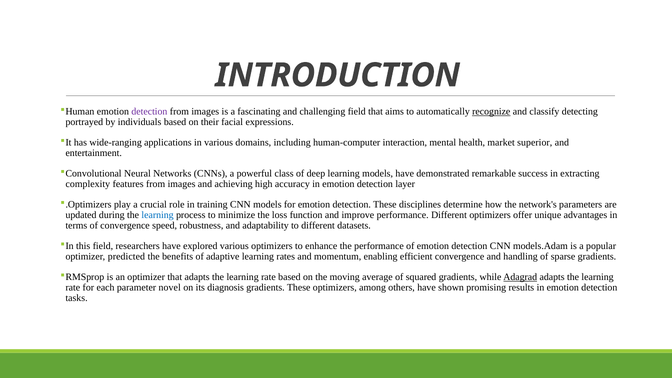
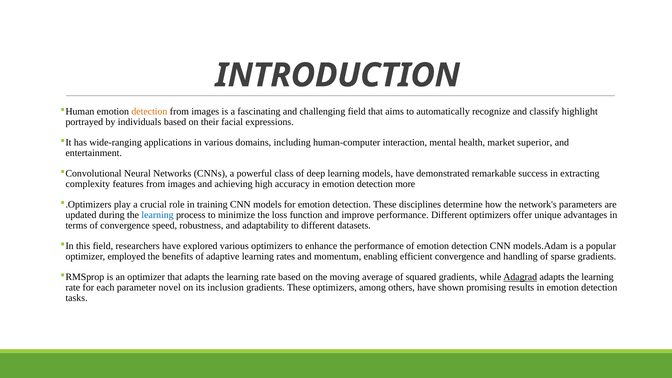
detection colour: purple -> orange (149, 111)
recognize underline: present -> none (491, 111)
detecting: detecting -> highlight (580, 111)
layer: layer -> more (405, 184)
predicted: predicted -> employed (126, 257)
diagnosis: diagnosis -> inclusion (226, 288)
